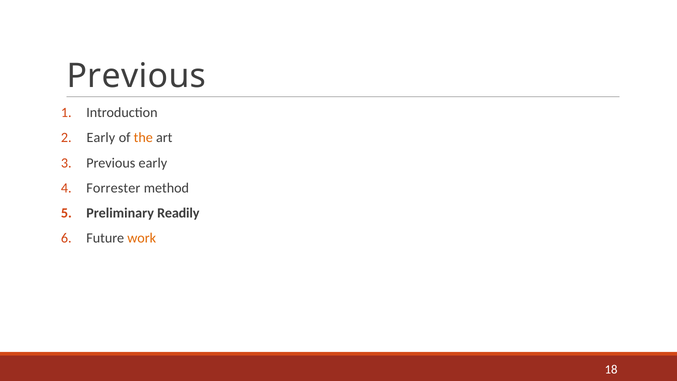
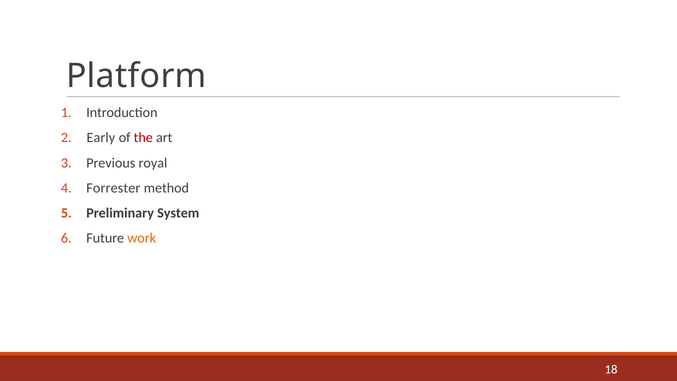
Previous: Previous -> Platform (136, 76)
the colour: orange -> red (143, 138)
Previous early: early -> royal (153, 163)
Readily: Readily -> System (178, 213)
